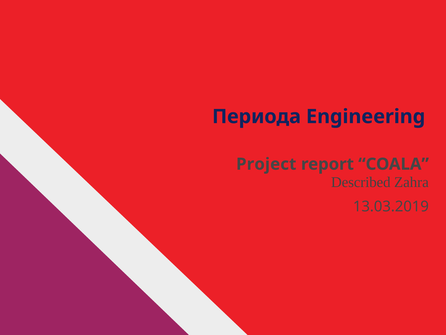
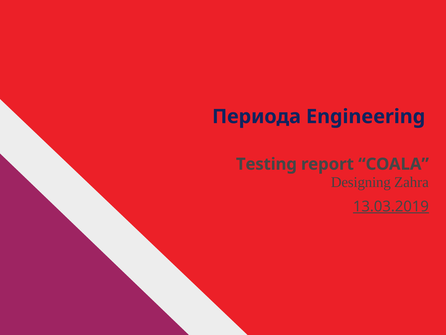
Project: Project -> Testing (266, 164)
Described: Described -> Designing (361, 182)
13.03.2019 underline: none -> present (391, 206)
